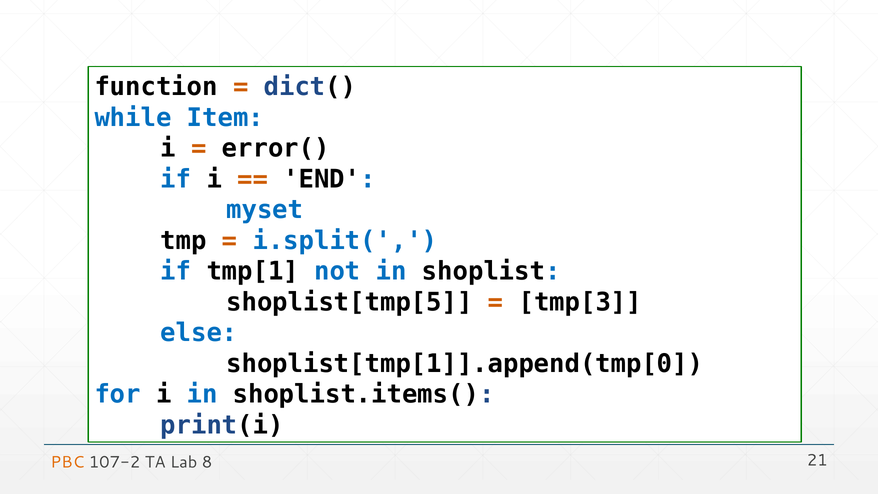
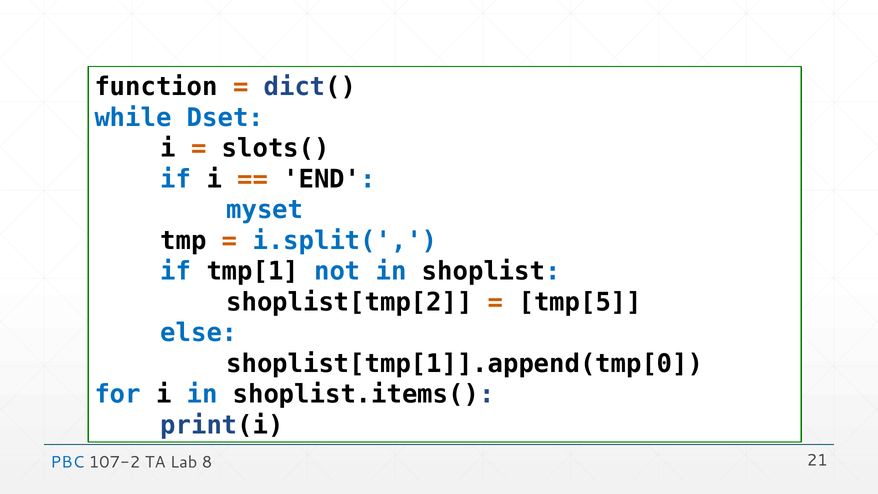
Item: Item -> Dset (225, 118)
error(: error( -> slots( (276, 148)
shoplist[tmp[5: shoplist[tmp[5 -> shoplist[tmp[2 (349, 302)
tmp[3: tmp[3 -> tmp[5 (580, 302)
PBC colour: orange -> blue (67, 462)
